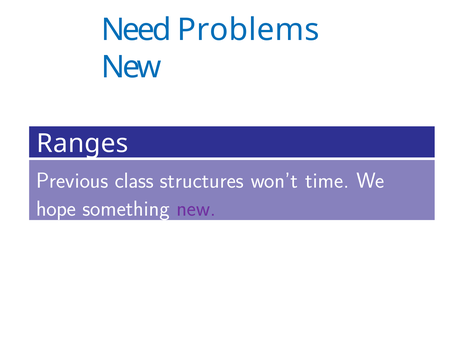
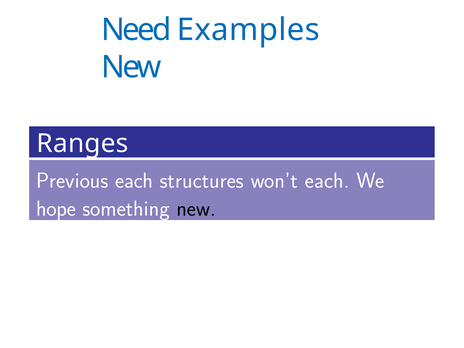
Problems: Problems -> Examples (248, 30)
Previous class: class -> each (134, 181)
won’t time: time -> each (327, 181)
new colour: purple -> black (196, 209)
